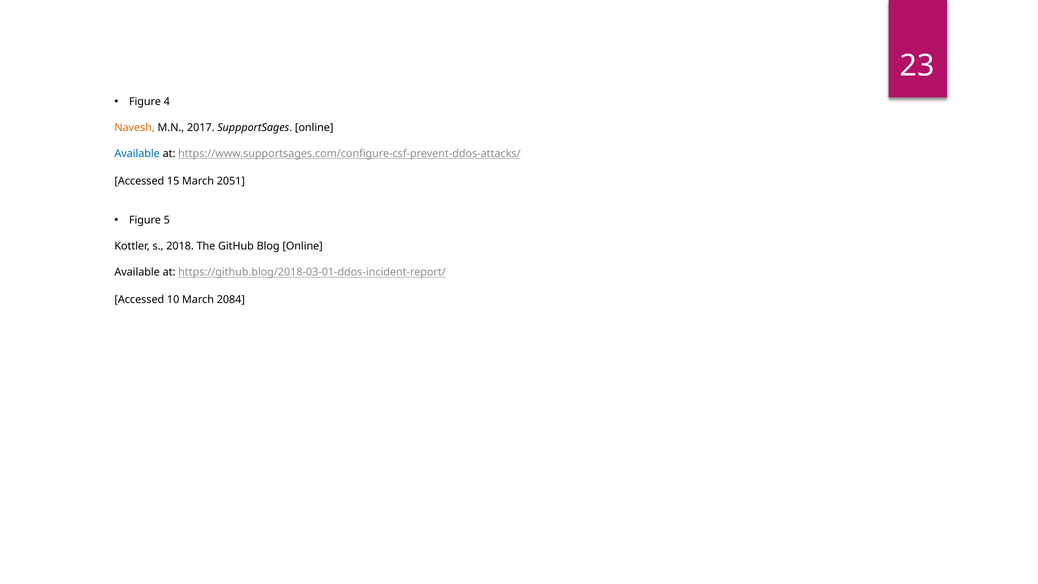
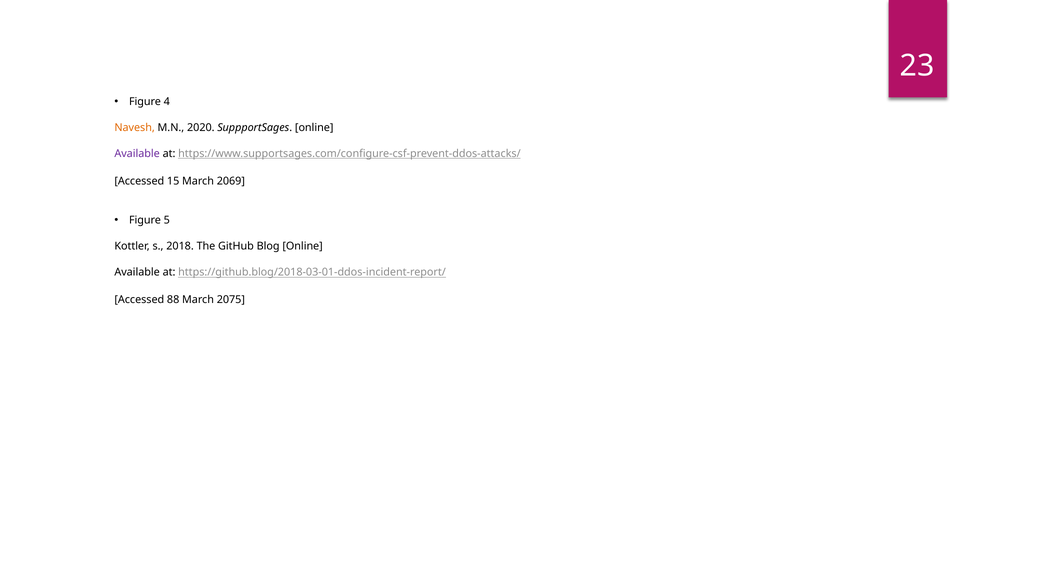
2017: 2017 -> 2020 (201, 128)
Available colour: blue -> purple (137, 154)
2051: 2051 -> 2069 (231, 181)
10: 10 -> 88 (173, 300)
2084: 2084 -> 2075 (231, 300)
